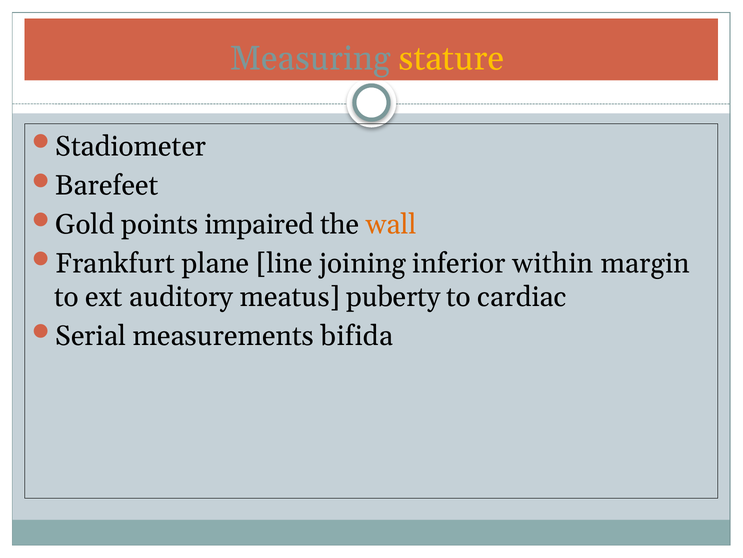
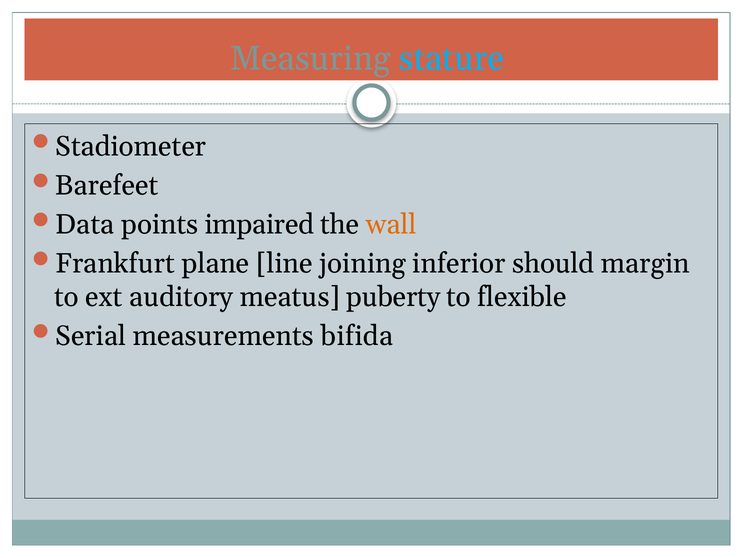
stature colour: yellow -> light blue (451, 59)
Gold: Gold -> Data (85, 224)
within: within -> should (553, 263)
cardiac: cardiac -> flexible (522, 297)
